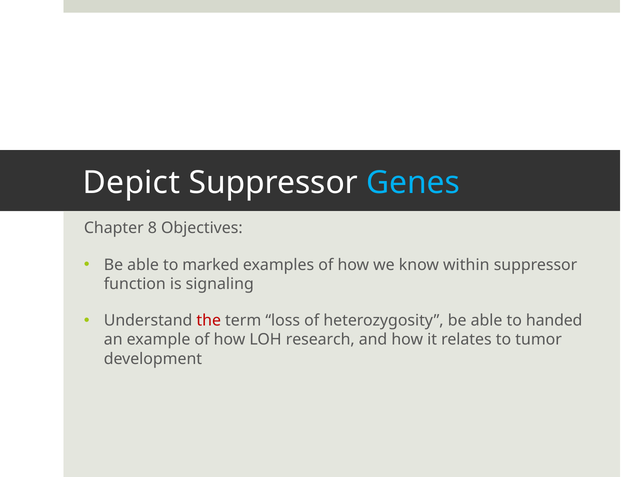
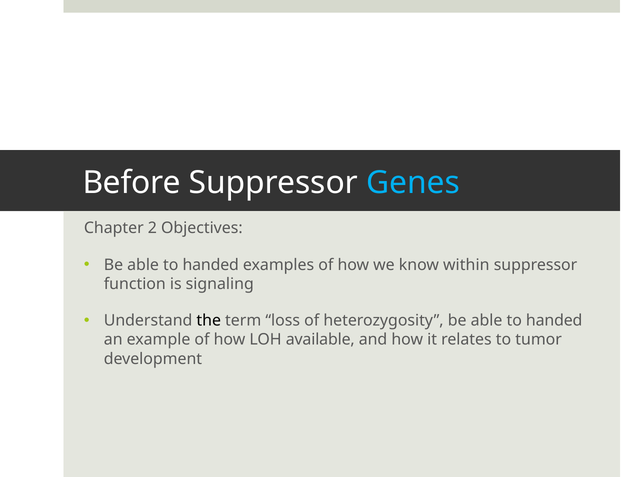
Depict: Depict -> Before (132, 183)
8: 8 -> 2 (152, 228)
marked: marked -> handed (211, 265)
the colour: red -> black (209, 321)
research: research -> available (320, 340)
